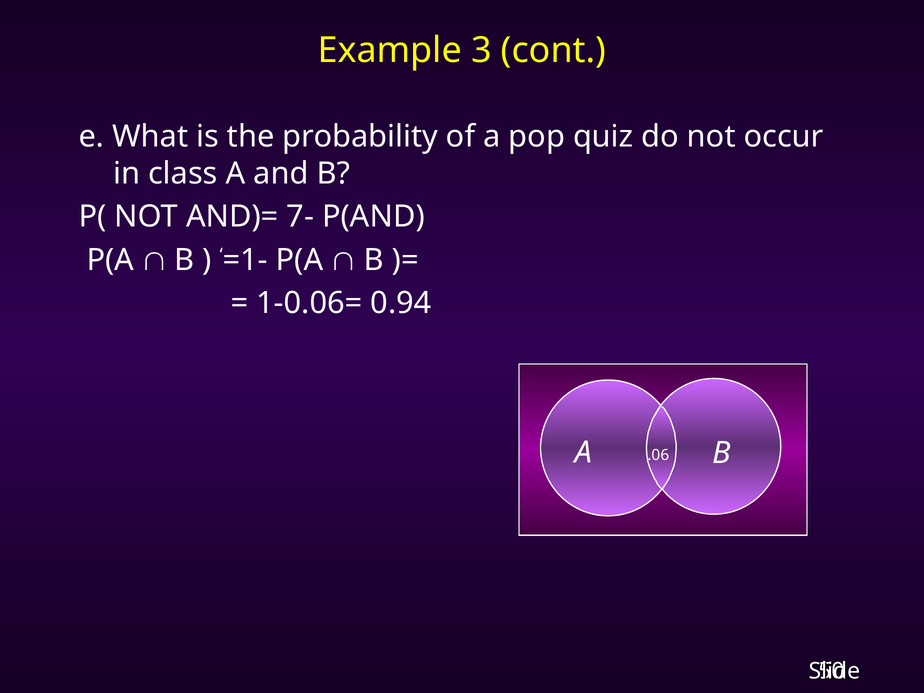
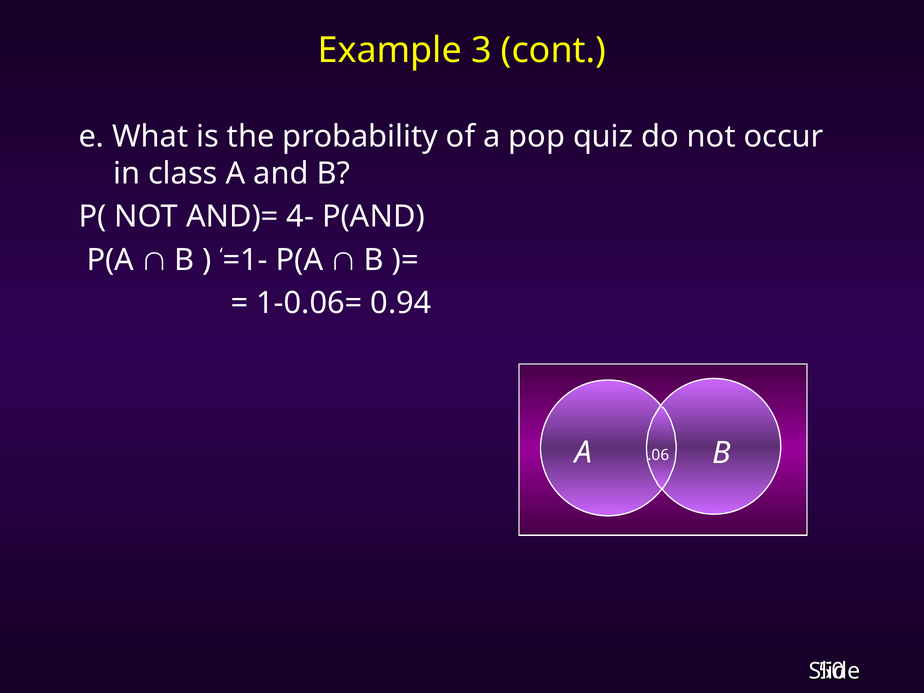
7-: 7- -> 4- (300, 217)
